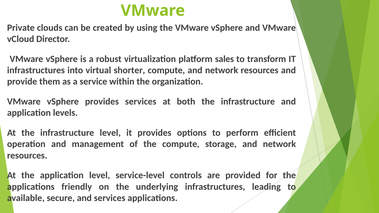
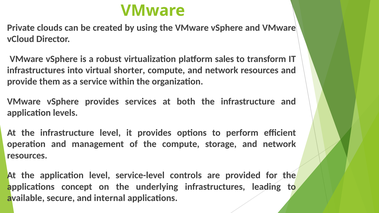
friendly: friendly -> concept (77, 187)
and services: services -> internal (110, 198)
